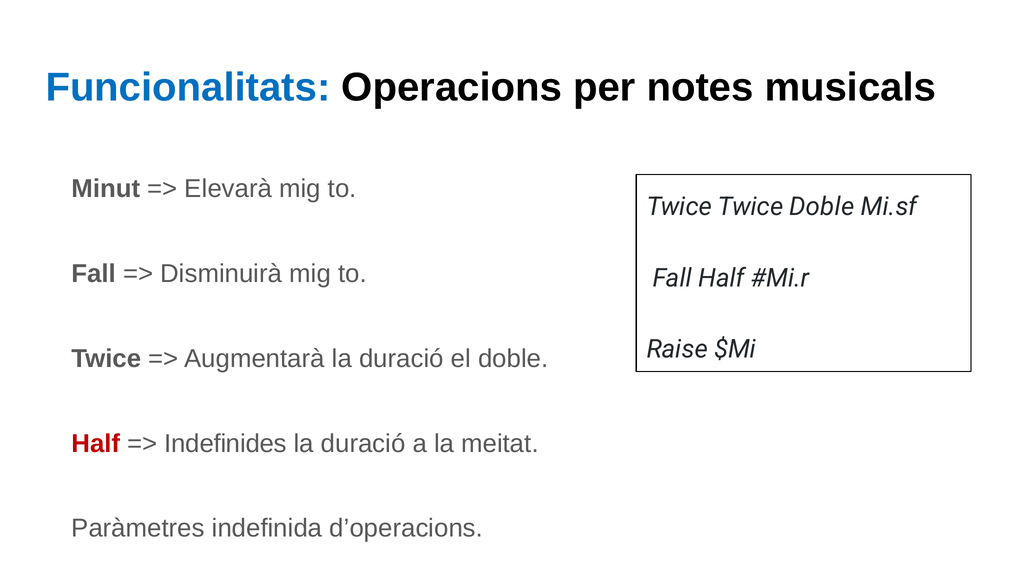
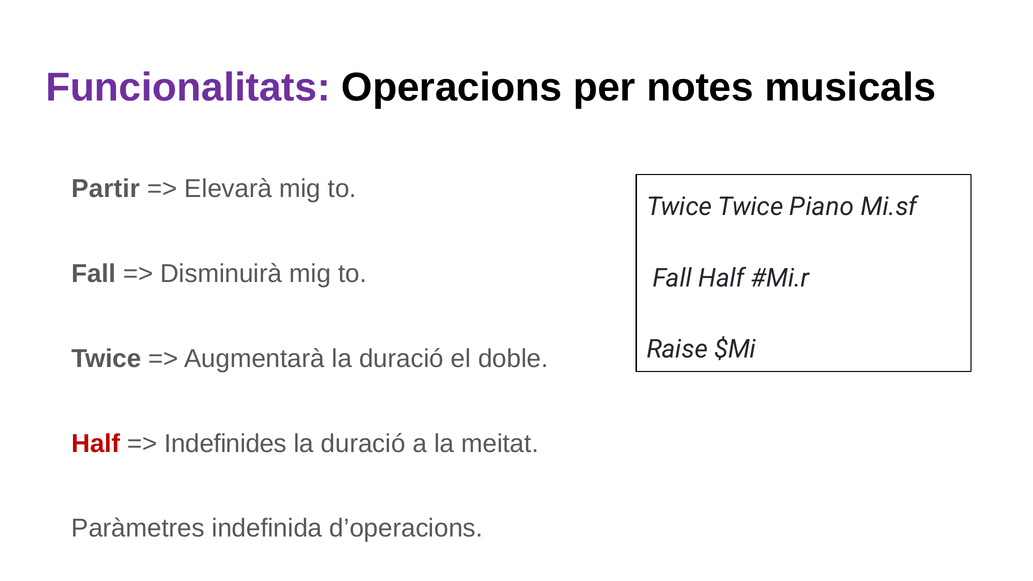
Funcionalitats colour: blue -> purple (188, 88)
Minut: Minut -> Partir (106, 189)
Twice Doble: Doble -> Piano (822, 207)
